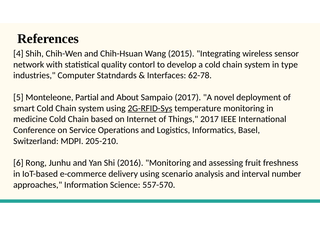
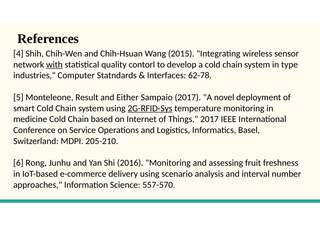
with underline: none -> present (54, 65)
Partial: Partial -> Result (87, 97)
About: About -> Either (128, 97)
